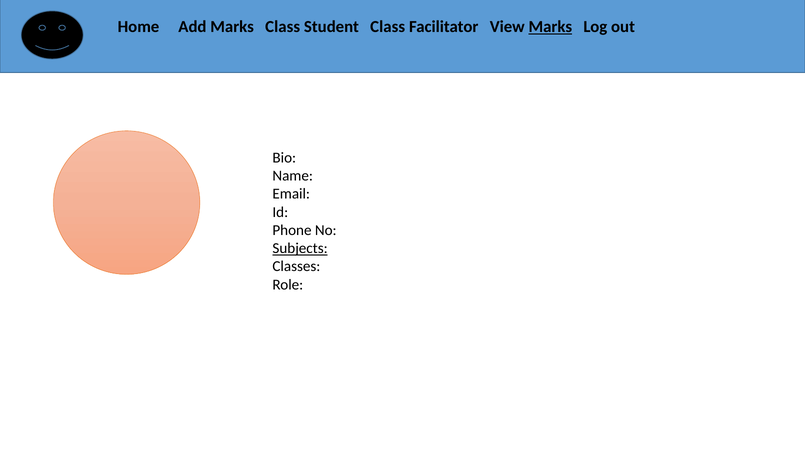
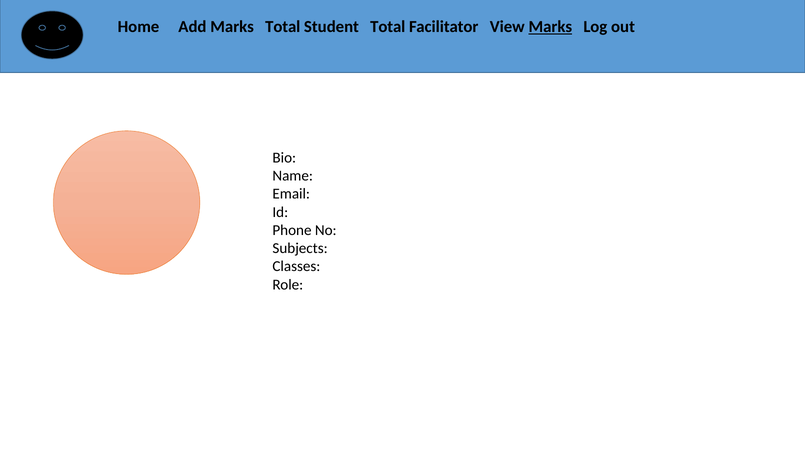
Marks Class: Class -> Total (283, 27)
Student Class: Class -> Total (388, 27)
Subjects underline: present -> none (300, 248)
